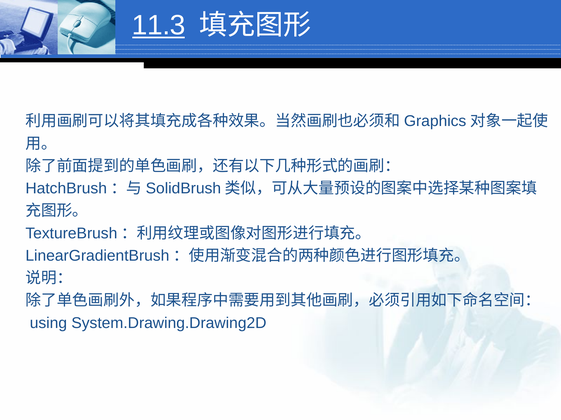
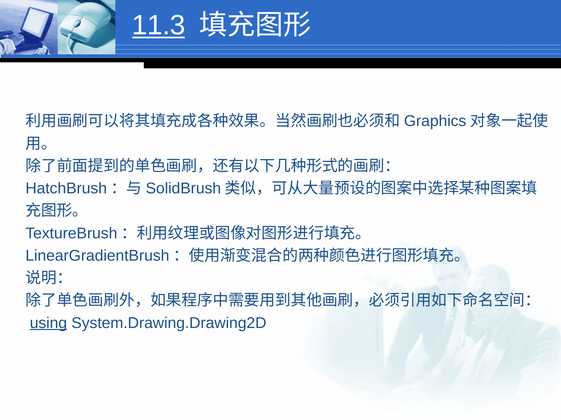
using underline: none -> present (48, 324)
